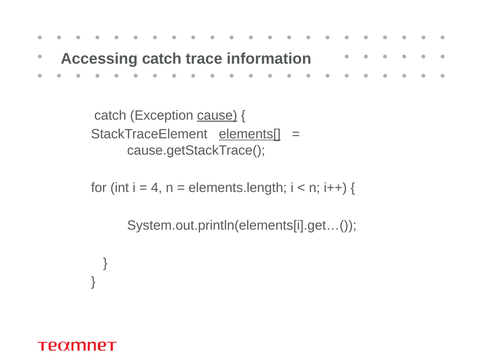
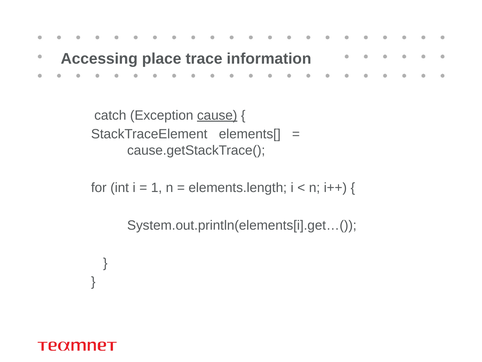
Accessing catch: catch -> place (162, 59)
elements[ underline: present -> none (250, 134)
4: 4 -> 1 (157, 188)
